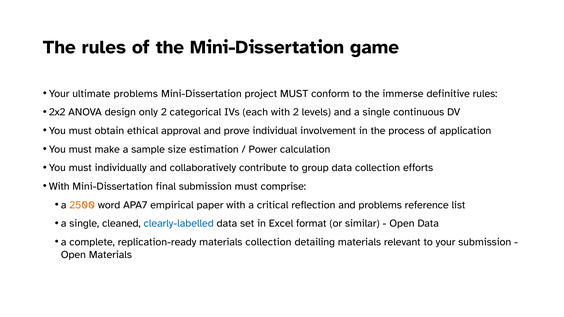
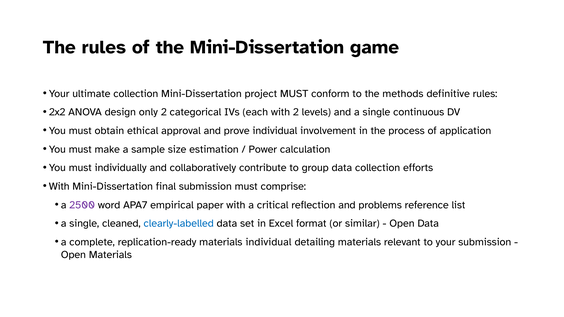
ultimate problems: problems -> collection (136, 94)
immerse: immerse -> methods (403, 94)
2500 colour: orange -> purple (82, 205)
materials collection: collection -> individual (268, 242)
